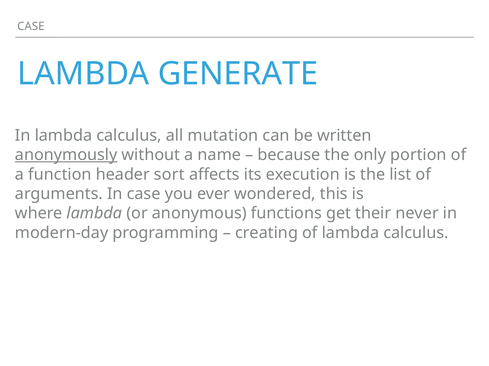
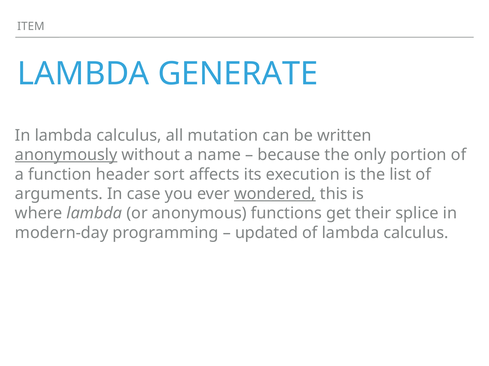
CASE: CASE -> ITEM (31, 26)
wondered underline: none -> present (275, 194)
never: never -> splice (417, 214)
creating: creating -> updated (267, 233)
